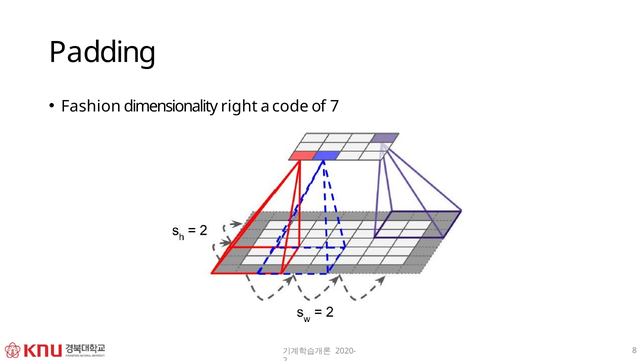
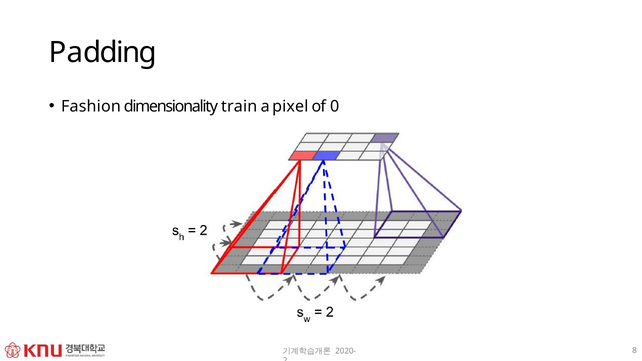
right: right -> train (239, 106)
code: code -> pixel (290, 106)
7: 7 -> 0 (335, 106)
